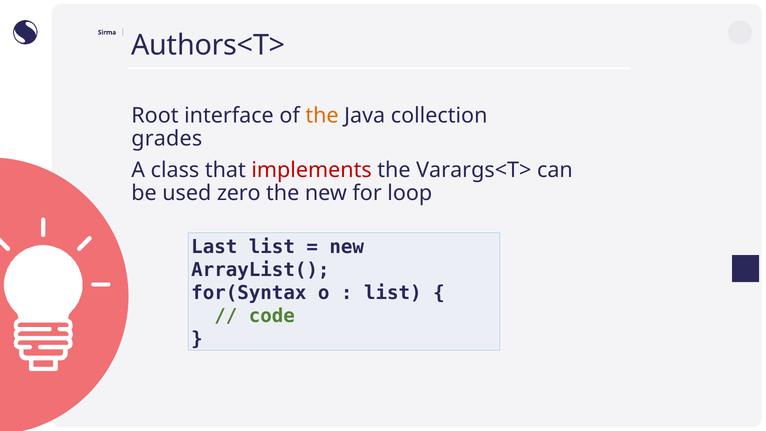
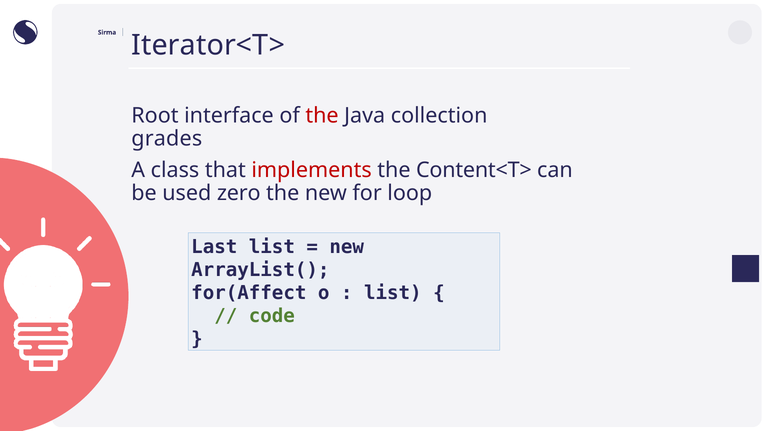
Authors<T>: Authors<T> -> Iterator<T> (208, 45)
the colour: orange -> red (322, 116)
Varargs<T>: Varargs<T> -> Content<T> (474, 170)
for(Syntax: for(Syntax -> for(Affect (249, 293)
